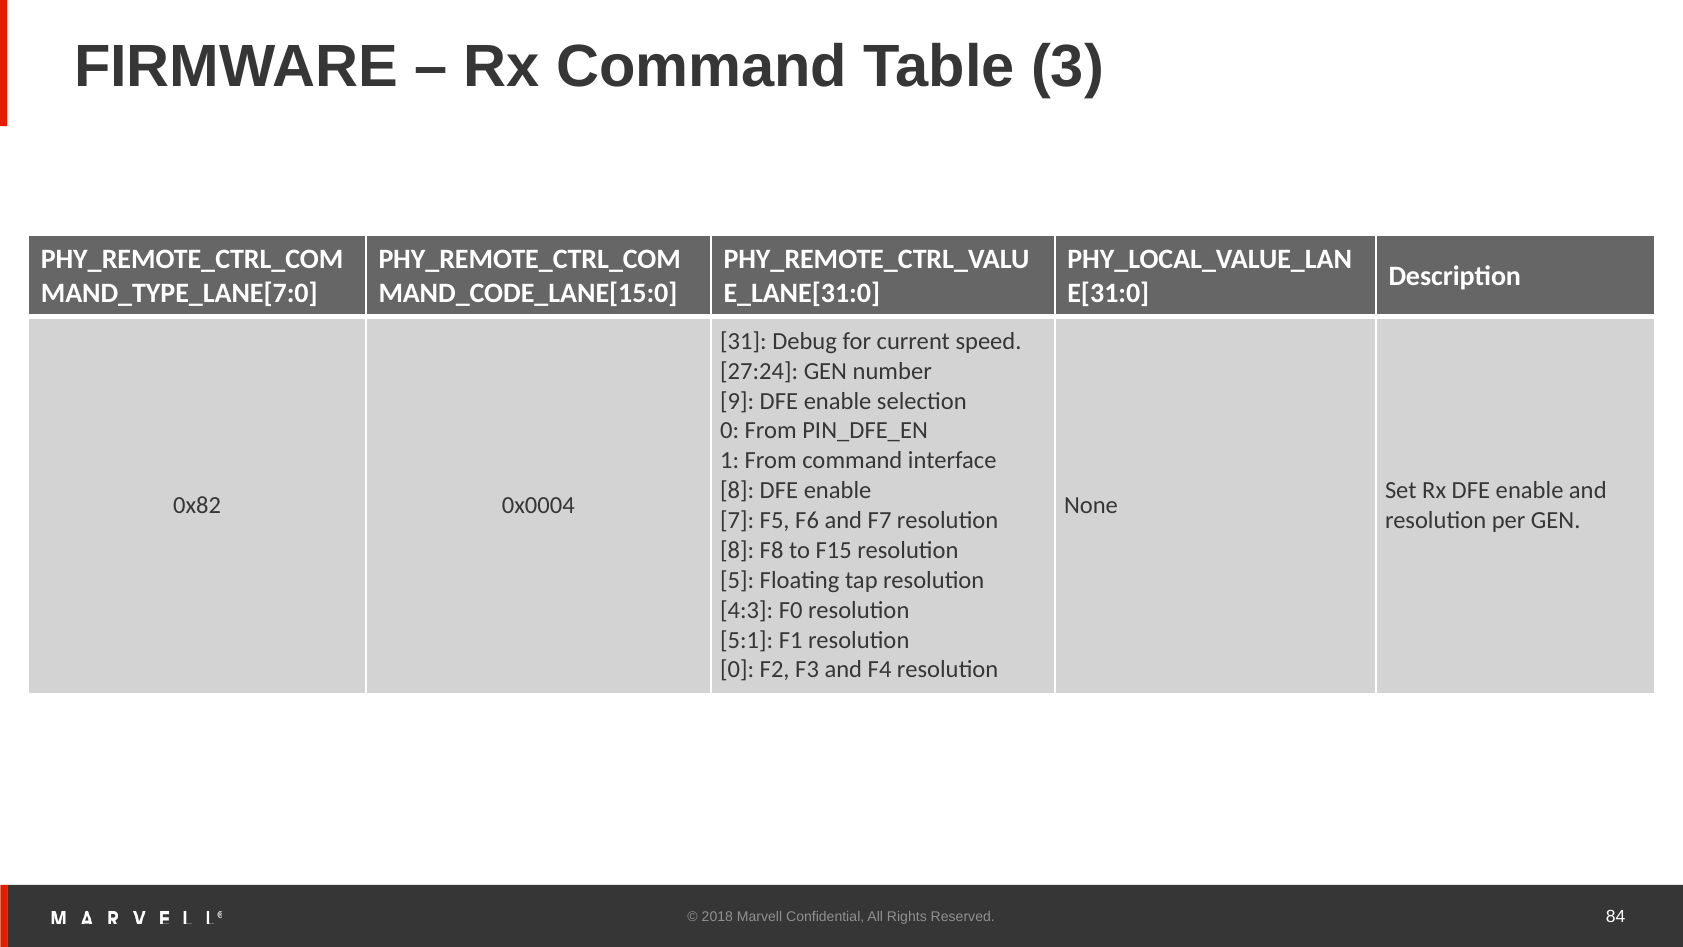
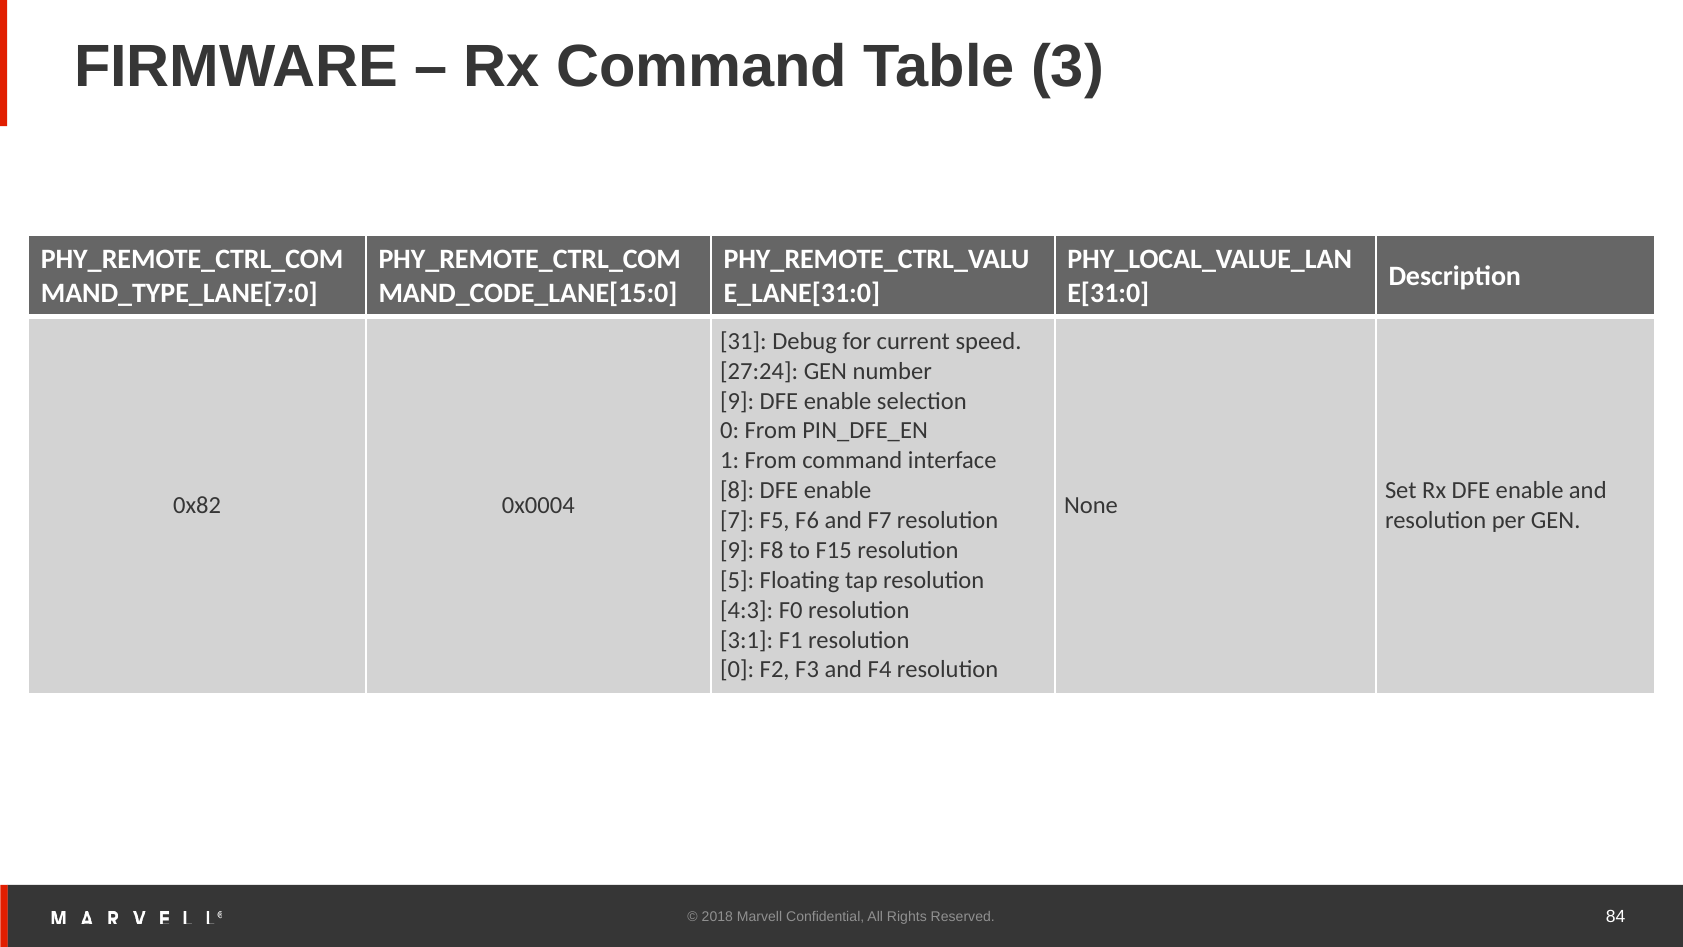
8: 8 -> 9 (737, 550)
5:1: 5:1 -> 3:1 (747, 640)
